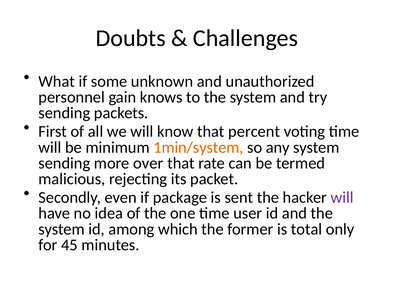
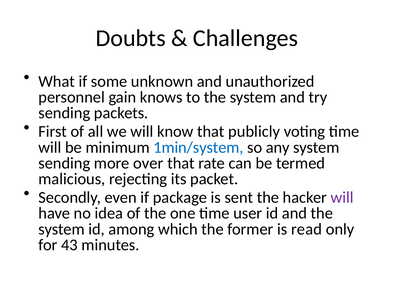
percent: percent -> publicly (254, 131)
1min/system colour: orange -> blue (198, 147)
total: total -> read (307, 229)
45: 45 -> 43 (69, 244)
